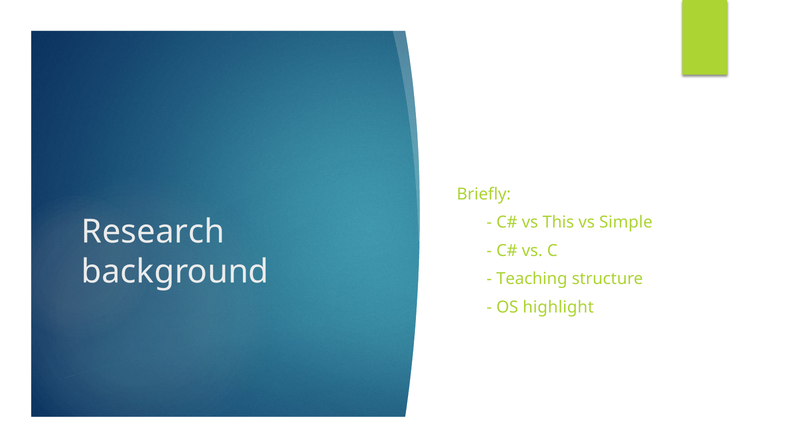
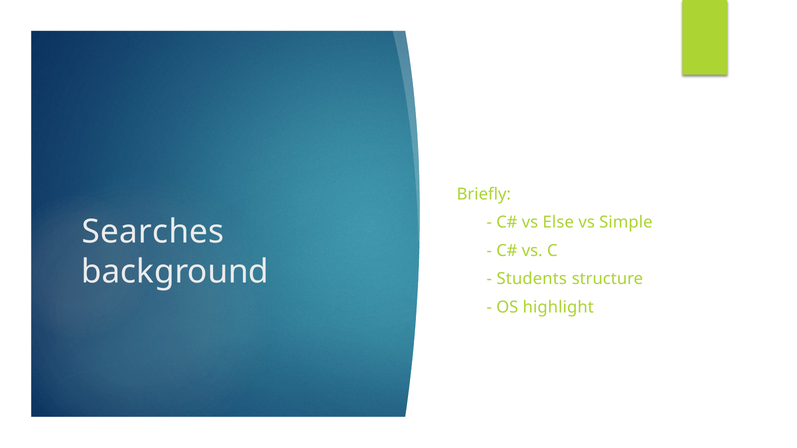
This: This -> Else (558, 223)
Research: Research -> Searches (153, 232)
Teaching: Teaching -> Students (532, 279)
